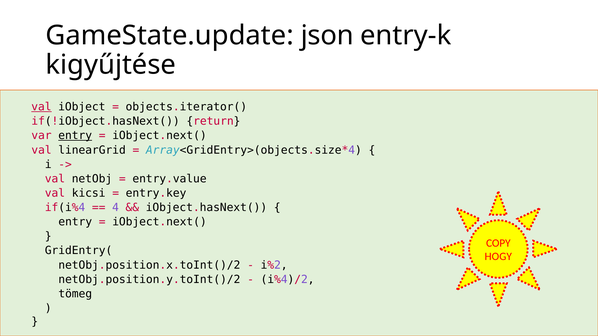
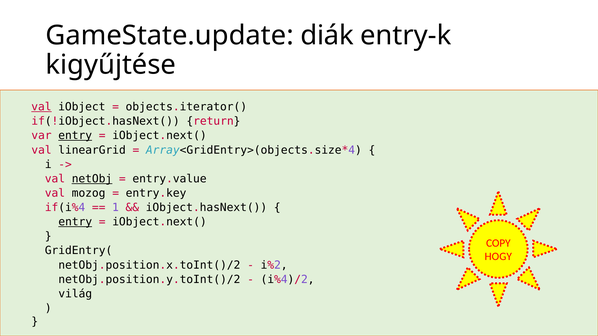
json: json -> diák (327, 35)
netObj underline: none -> present (92, 179)
kicsi: kicsi -> mozog (89, 193)
4: 4 -> 1 (115, 208)
entry underline: none -> present (75, 222)
tömeg: tömeg -> világ (75, 294)
